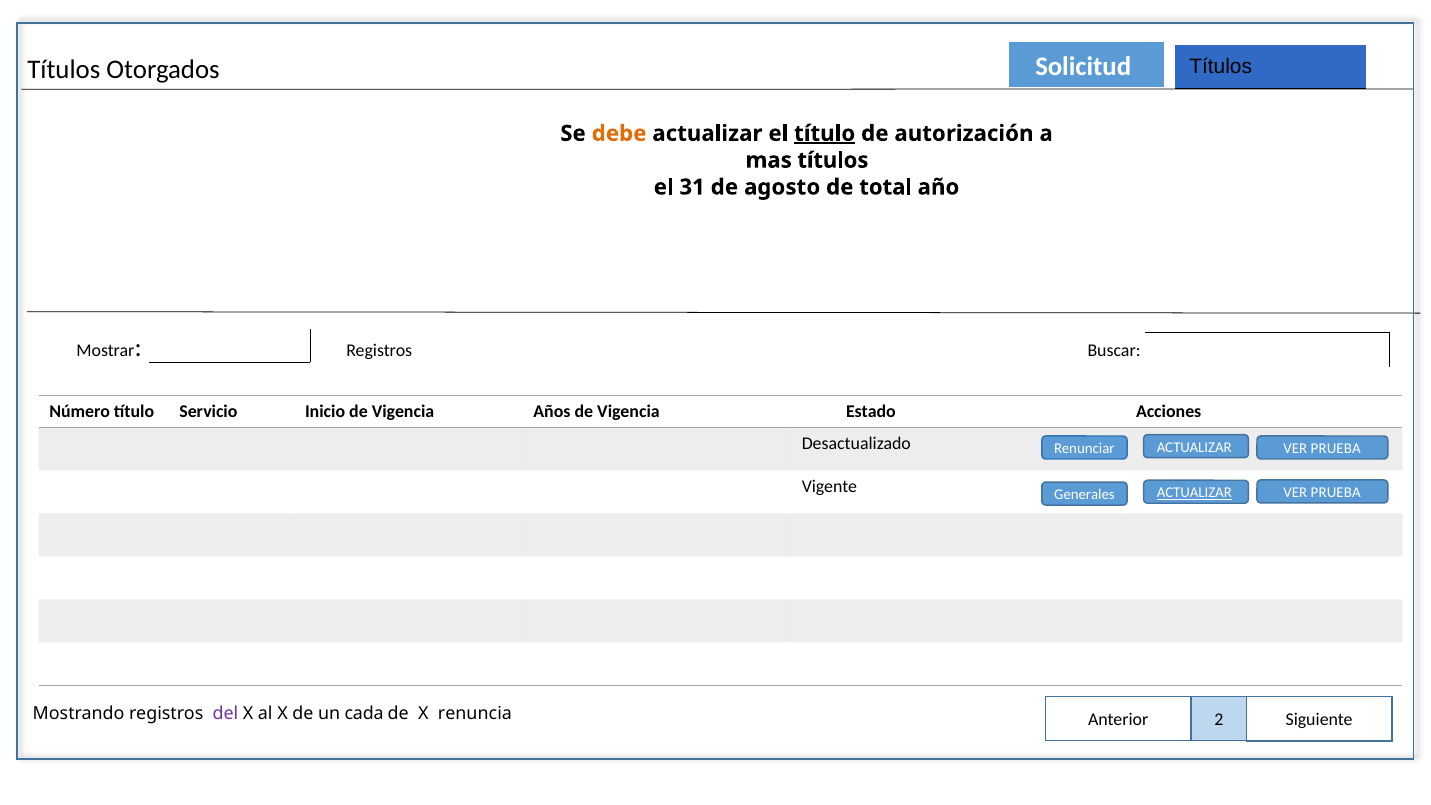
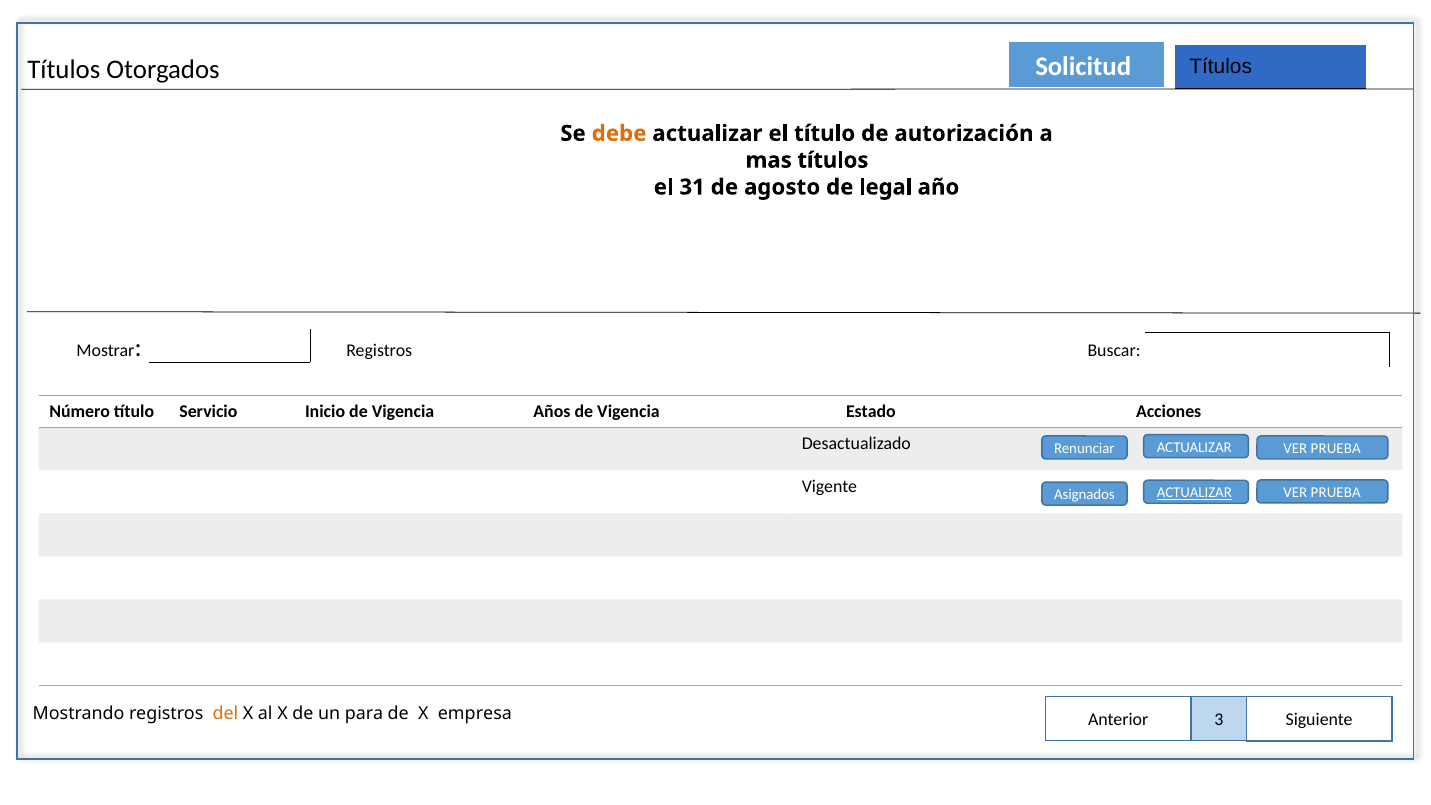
título underline: present -> none (825, 133)
total: total -> legal (886, 187)
Generales: Generales -> Asignados (1084, 495)
del colour: purple -> orange (225, 714)
cada: cada -> para (364, 714)
renuncia: renuncia -> empresa (475, 714)
2: 2 -> 3 (1219, 720)
